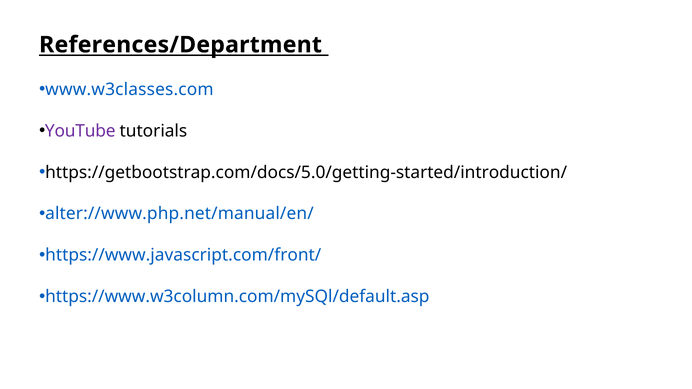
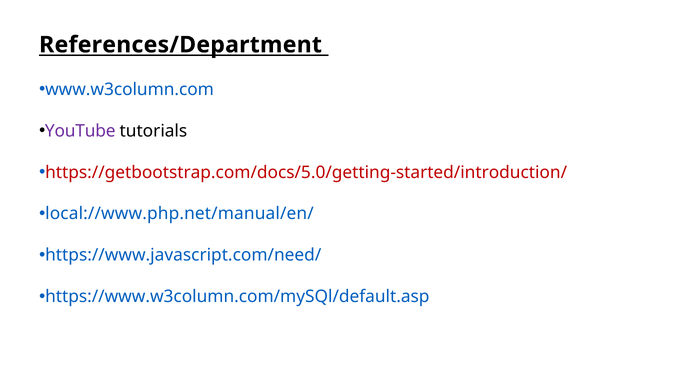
www.w3classes.com: www.w3classes.com -> www.w3column.com (130, 89)
https://getbootstrap.com/docs/5.0/getting-started/introduction/ colour: black -> red (306, 172)
alter://www.php.net/manual/en/: alter://www.php.net/manual/en/ -> local://www.php.net/manual/en/ (179, 214)
https://www.javascript.com/front/: https://www.javascript.com/front/ -> https://www.javascript.com/need/ (183, 255)
